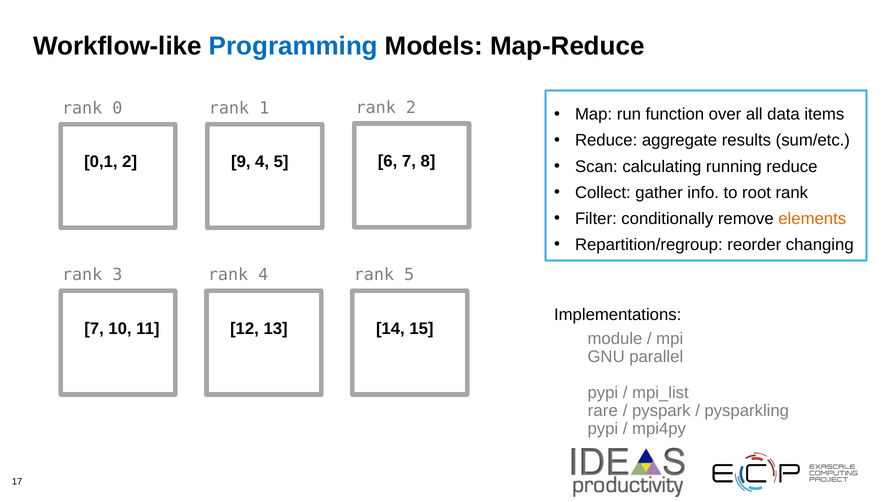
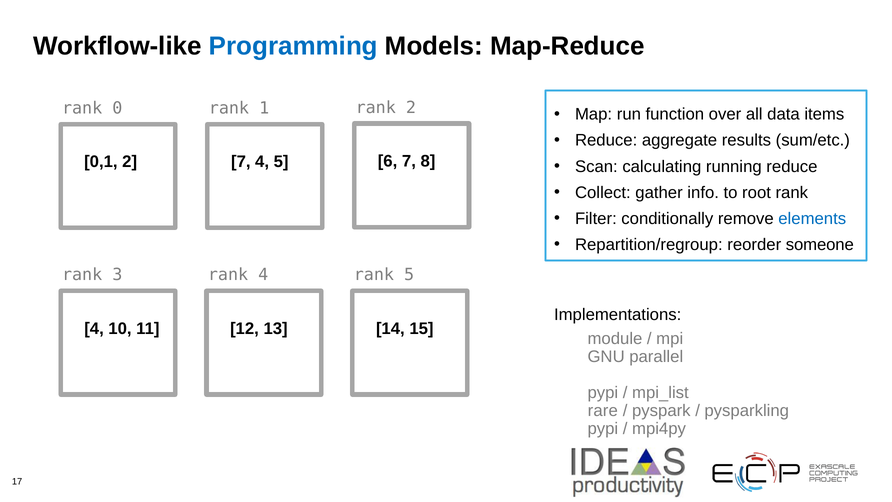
9: 9 -> 7 (241, 162)
elements colour: orange -> blue (812, 219)
changing: changing -> someone (820, 245)
7: 7 -> 4 (94, 329)
